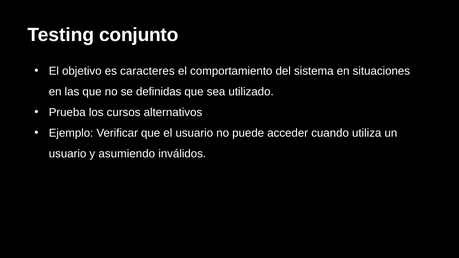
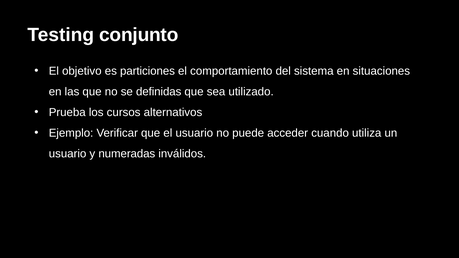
caracteres: caracteres -> particiones (147, 71)
asumiendo: asumiendo -> numeradas (127, 154)
